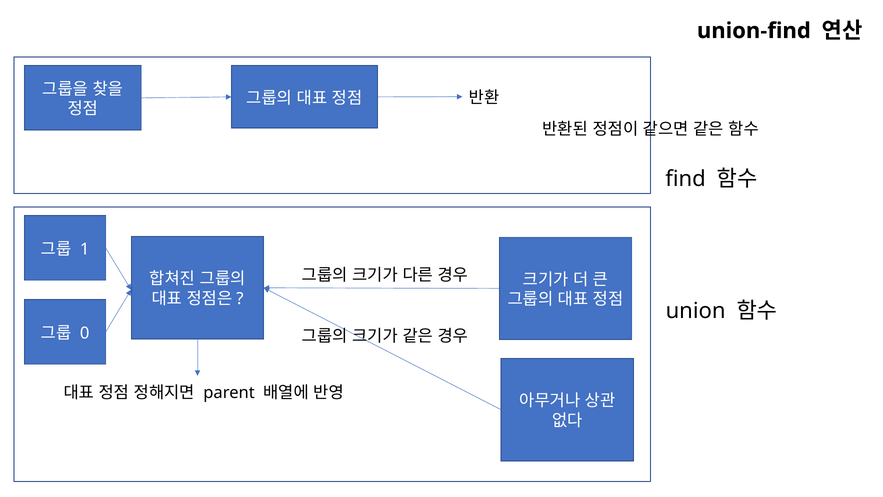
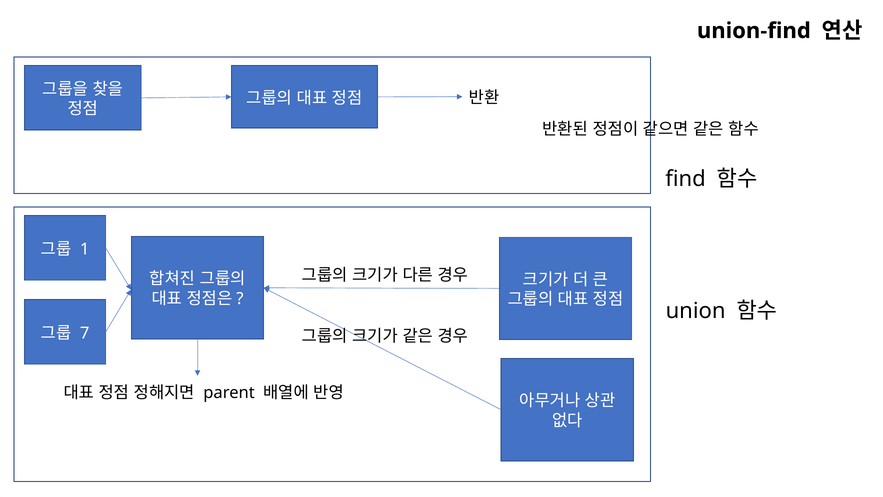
0: 0 -> 7 (85, 333)
